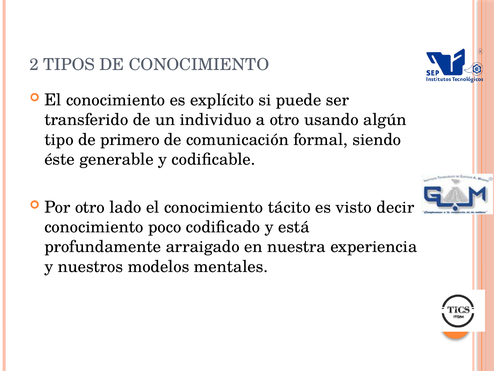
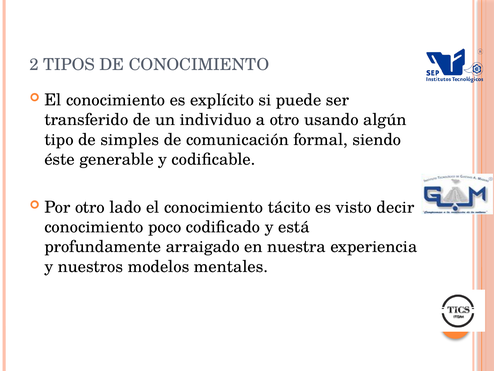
primero: primero -> simples (130, 139)
